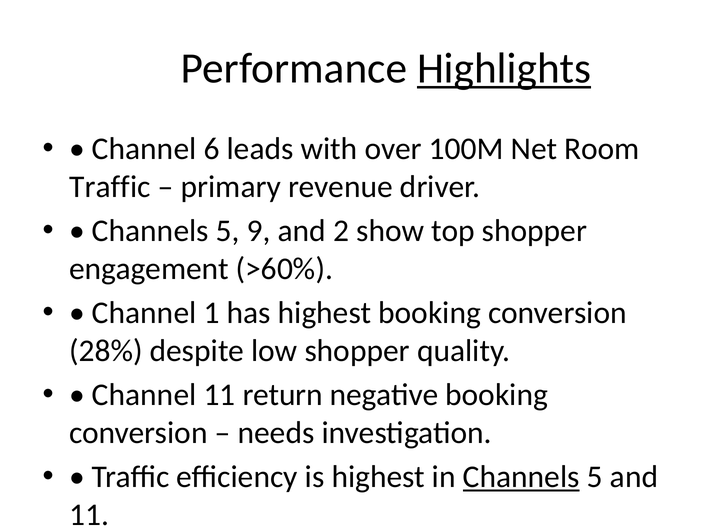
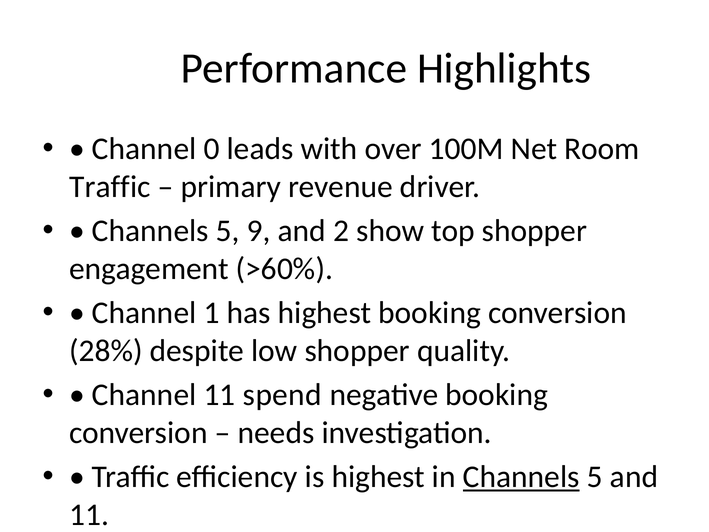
Highlights underline: present -> none (504, 69)
6: 6 -> 0 (211, 149)
return: return -> spend (282, 395)
